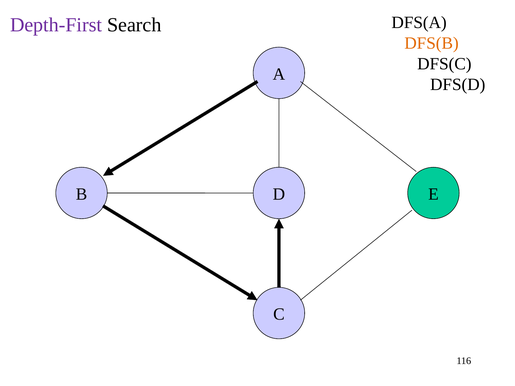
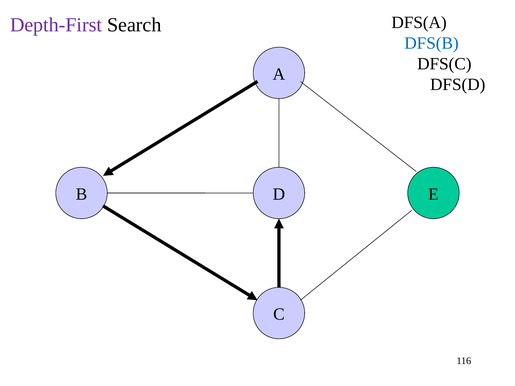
DFS(B colour: orange -> blue (432, 43)
